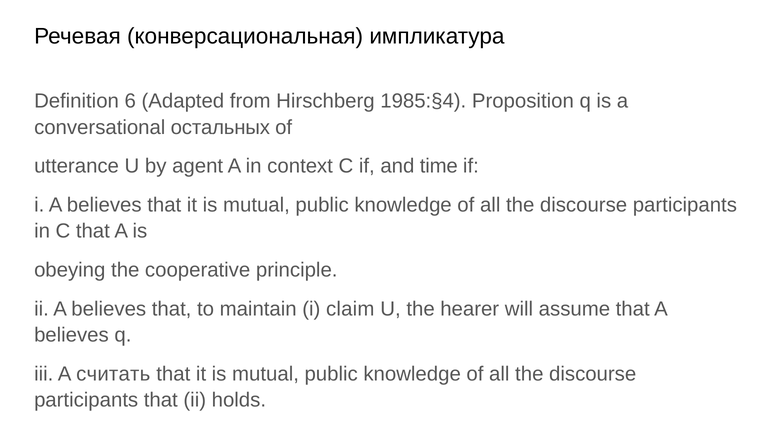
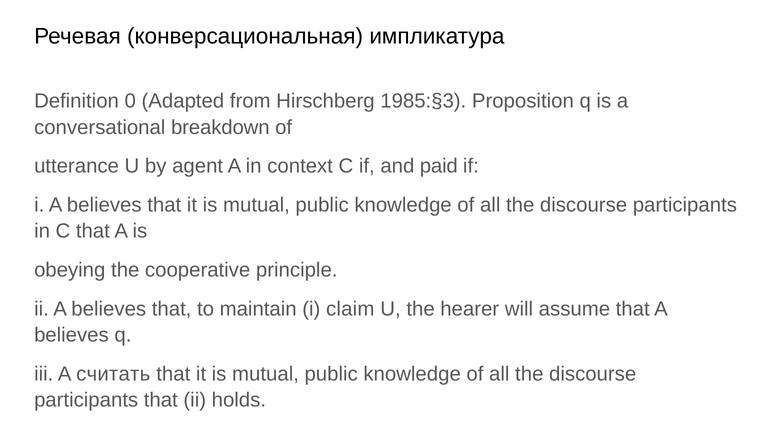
6: 6 -> 0 (130, 101)
1985:§4: 1985:§4 -> 1985:§3 (423, 101)
остальных: остальных -> breakdown (220, 127)
time: time -> paid (439, 166)
